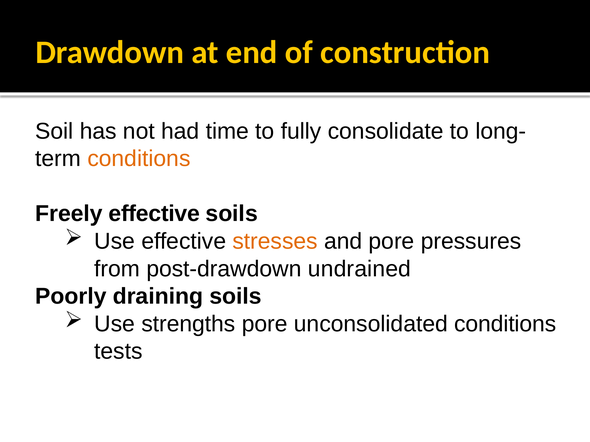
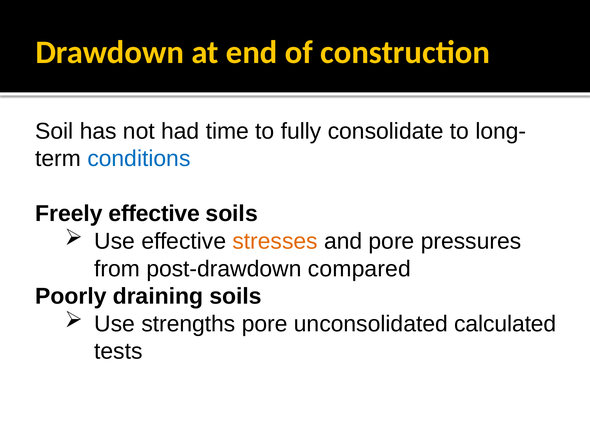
conditions colour: orange -> blue (139, 159)
undrained: undrained -> compared (359, 269)
unconsolidated conditions: conditions -> calculated (505, 324)
